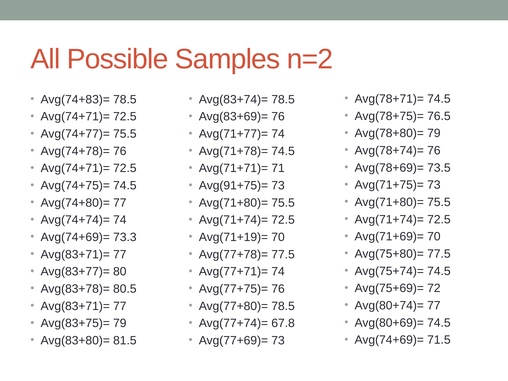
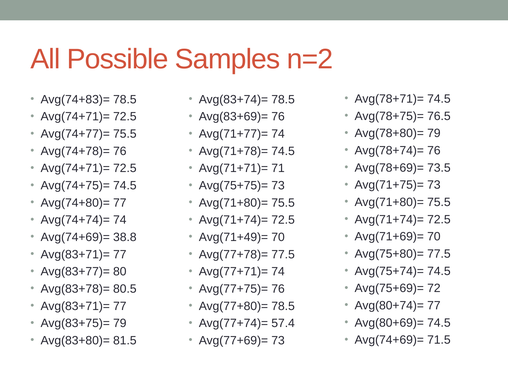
Avg(91+75)=: Avg(91+75)= -> Avg(75+75)= (233, 186)
73.3: 73.3 -> 38.8 (125, 237)
Avg(71+19)=: Avg(71+19)= -> Avg(71+49)= (233, 237)
67.8: 67.8 -> 57.4 (283, 323)
